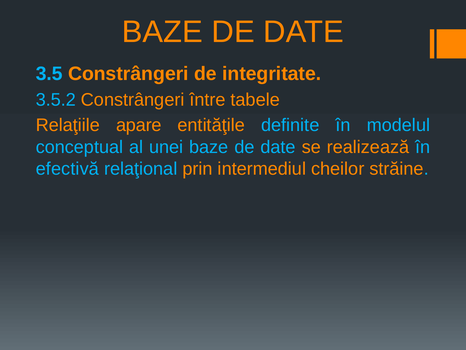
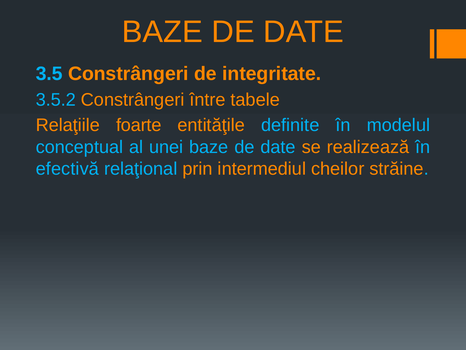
apare: apare -> foarte (139, 125)
